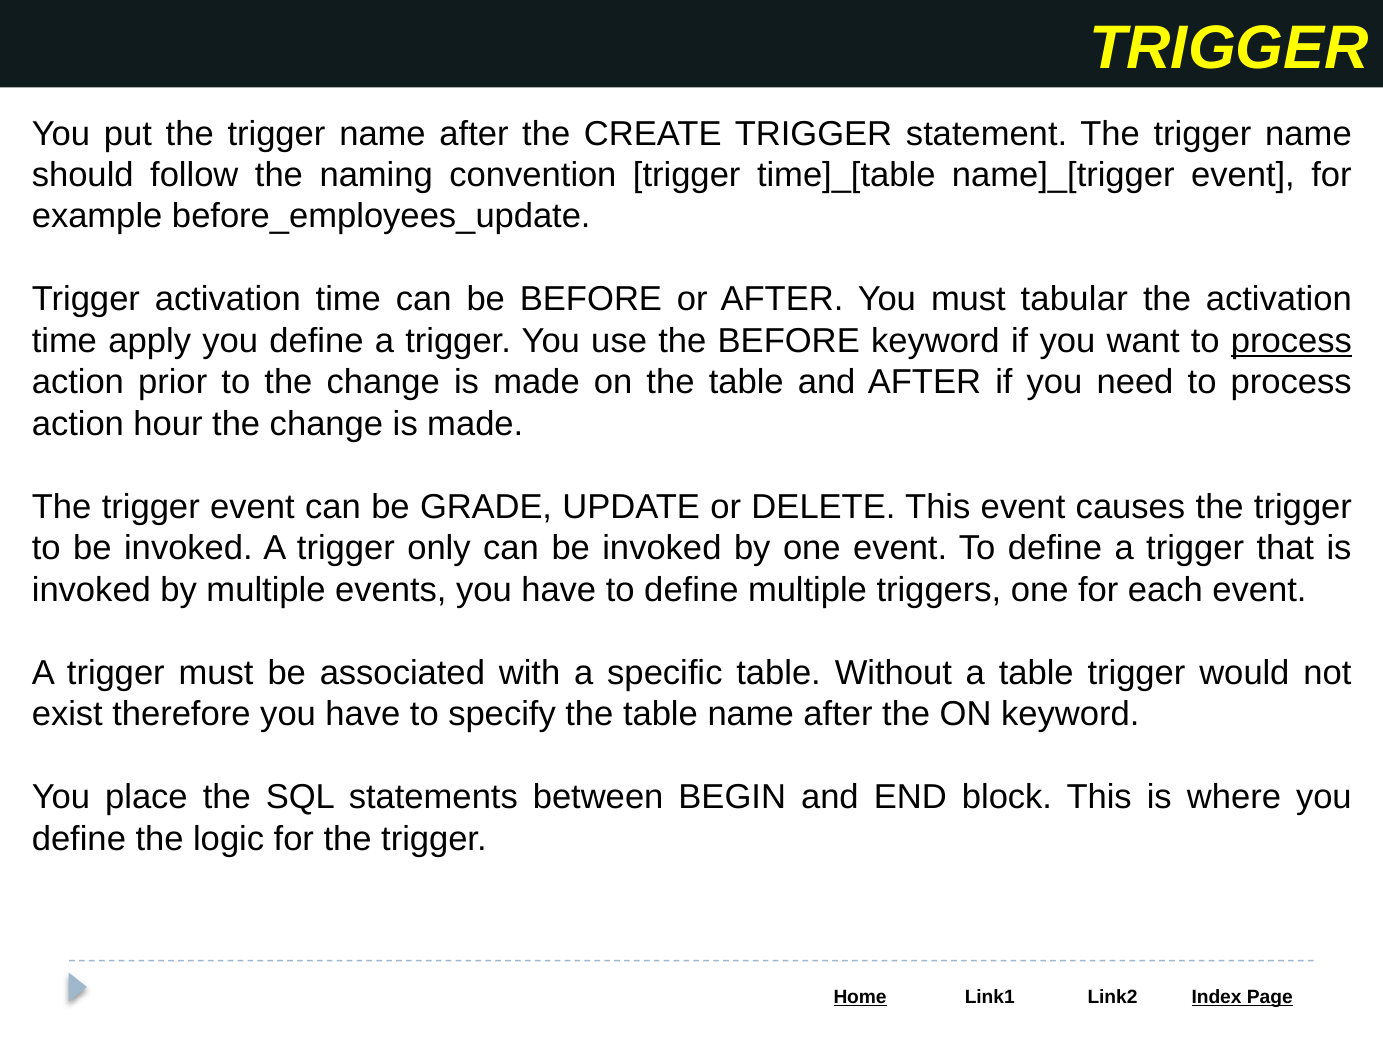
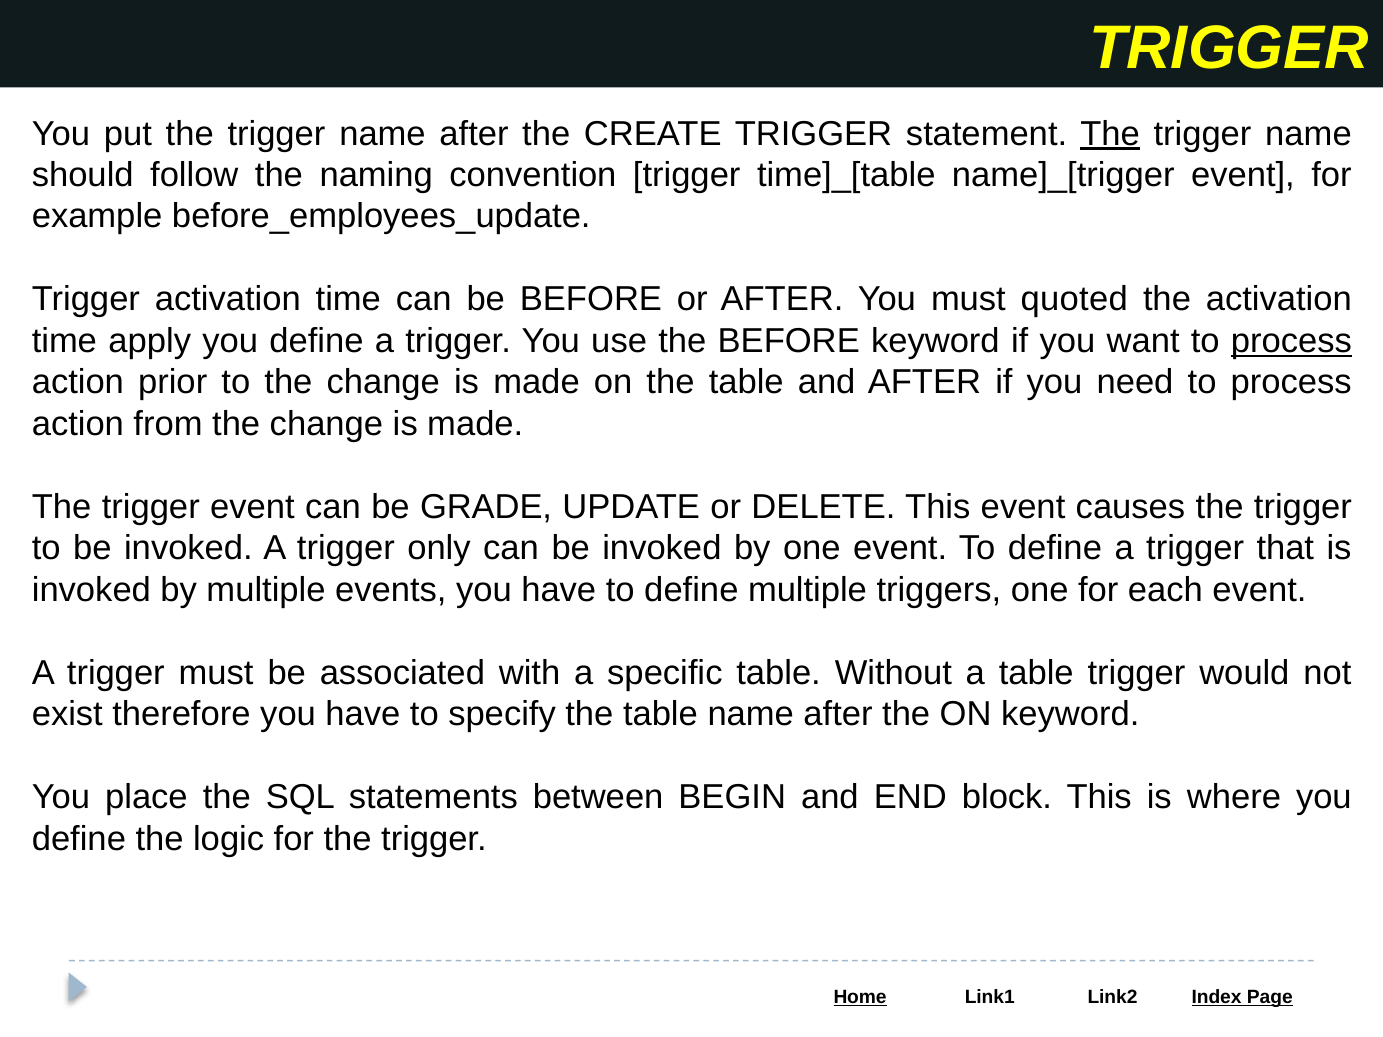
The underline: none -> present (1110, 134)
tabular: tabular -> quoted (1074, 300)
hour: hour -> from (168, 424)
